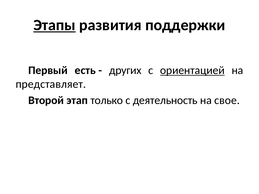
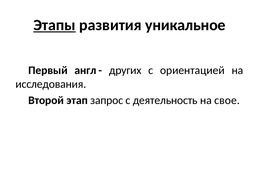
поддержки: поддержки -> уникальное (185, 25)
есть: есть -> англ (85, 70)
ориентацией underline: present -> none (192, 70)
представляет: представляет -> исследования (51, 84)
только: только -> запрос (107, 100)
